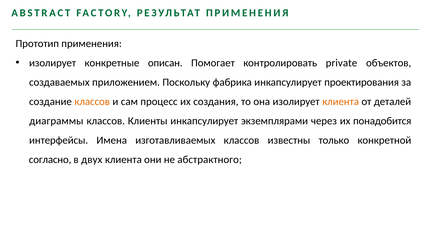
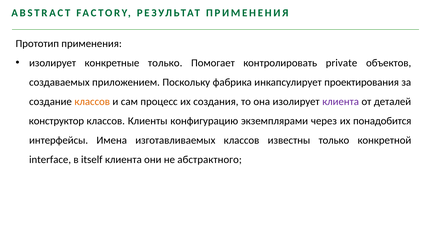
конкретные описан: описан -> только (165, 63)
клиента colour: orange -> purple (341, 102)
диаграммы: диаграммы -> конструктор (56, 121)
Клиенты инкапсулирует: инкапсулирует -> конфигурацию (204, 121)
согласно: согласно -> interface (50, 160)
двух: двух -> itself (92, 160)
